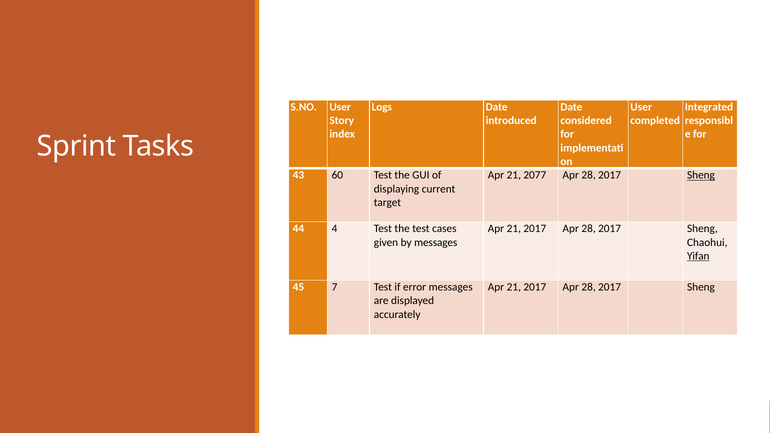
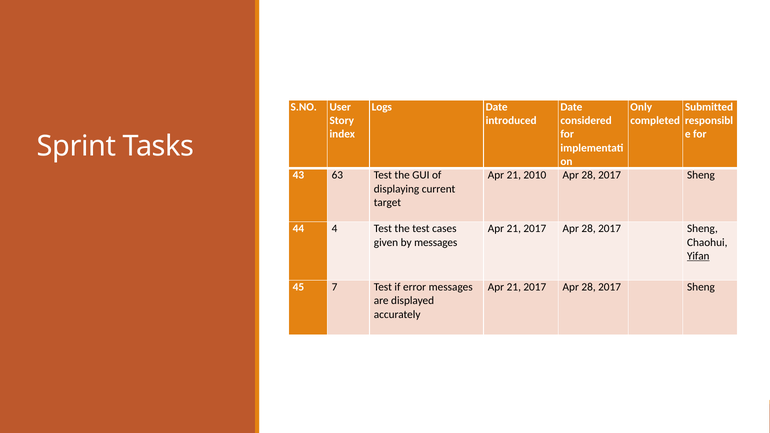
User: User -> Only (641, 107)
Integrated: Integrated -> Submitted (709, 107)
60: 60 -> 63 (337, 175)
2077: 2077 -> 2010 (535, 175)
Sheng underline: present -> none (701, 175)
